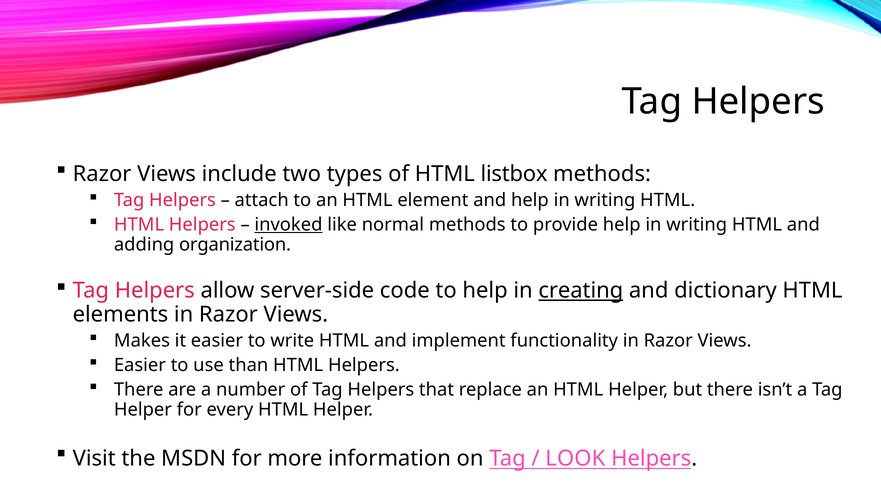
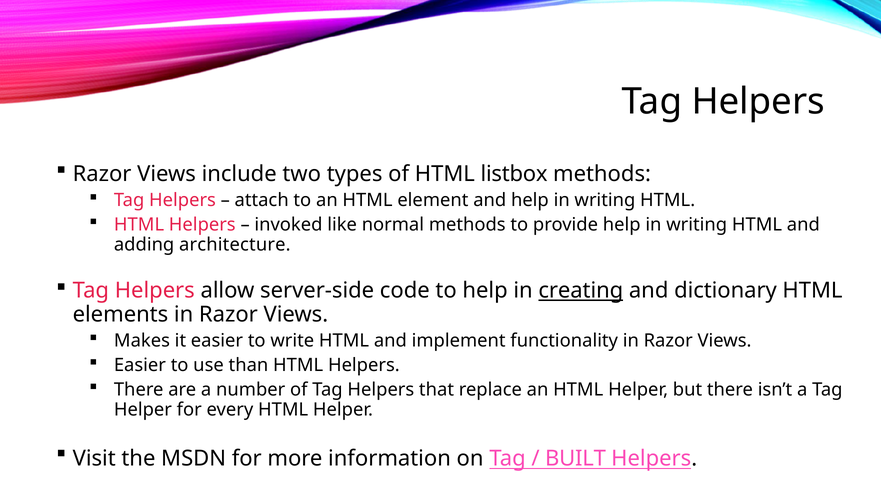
invoked underline: present -> none (288, 224)
organization: organization -> architecture (235, 244)
LOOK: LOOK -> BUILT (576, 458)
